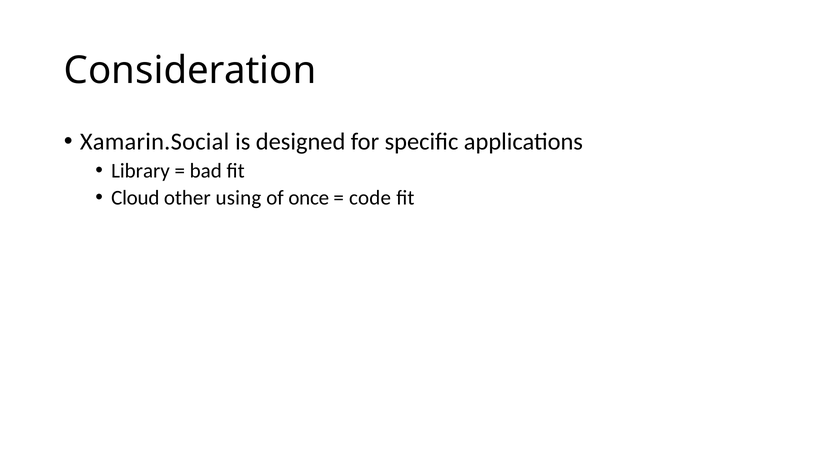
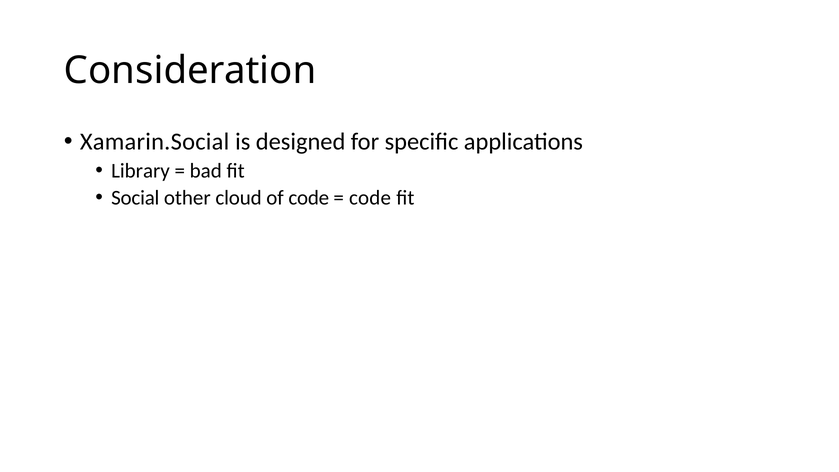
Cloud: Cloud -> Social (135, 198)
using: using -> cloud (239, 198)
of once: once -> code (309, 198)
